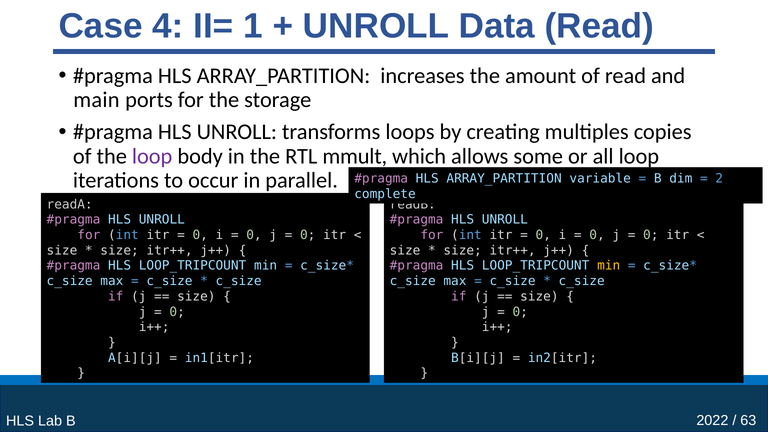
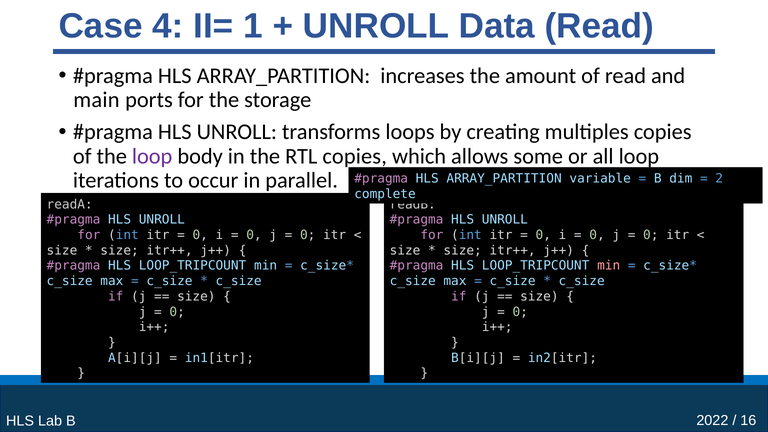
RTL mmult: mmult -> copies (355, 156)
min colour: yellow -> pink (609, 266)
63: 63 -> 16 (748, 421)
